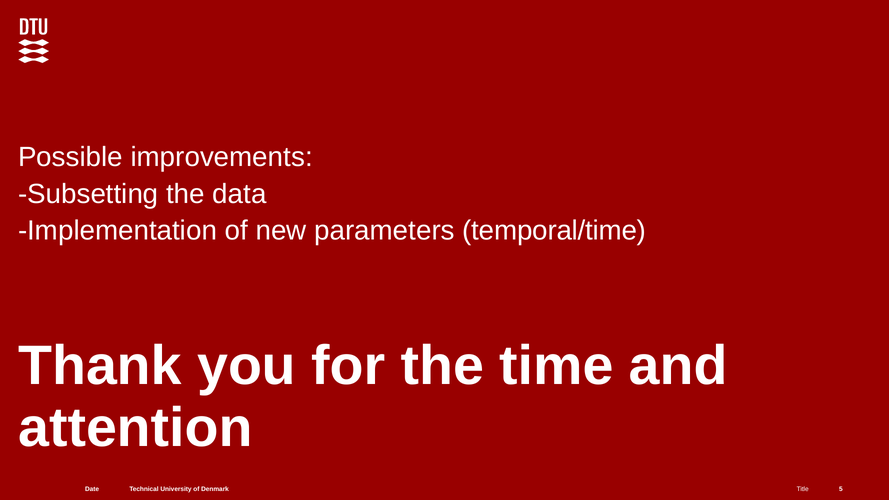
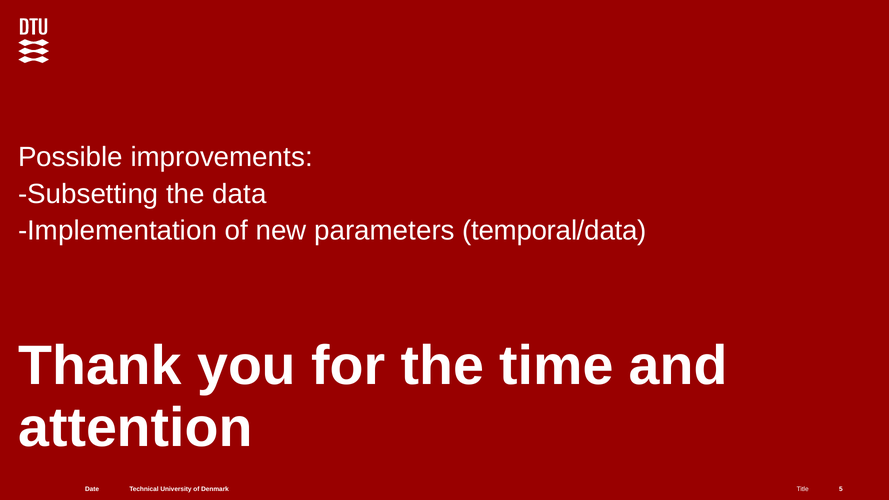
temporal/time: temporal/time -> temporal/data (554, 231)
